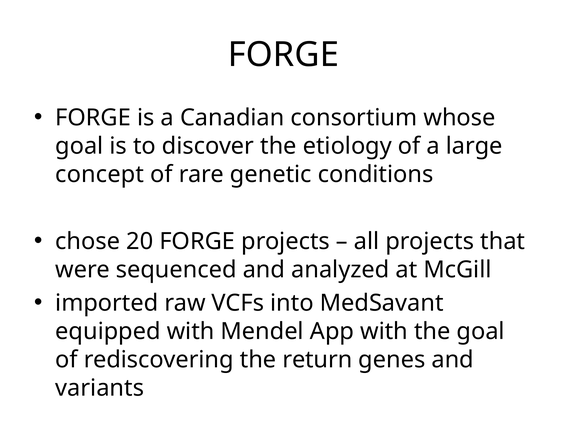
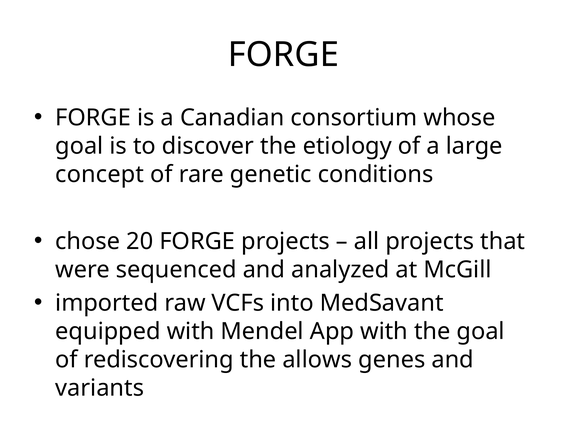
return: return -> allows (317, 360)
